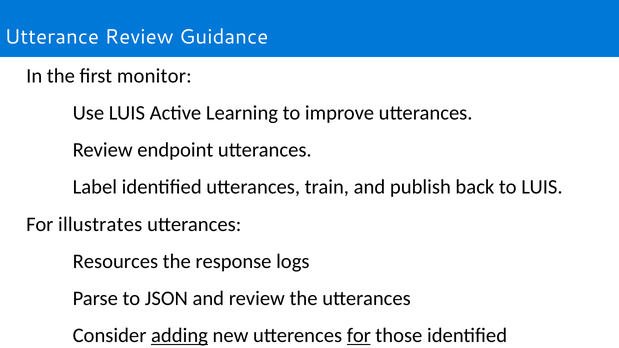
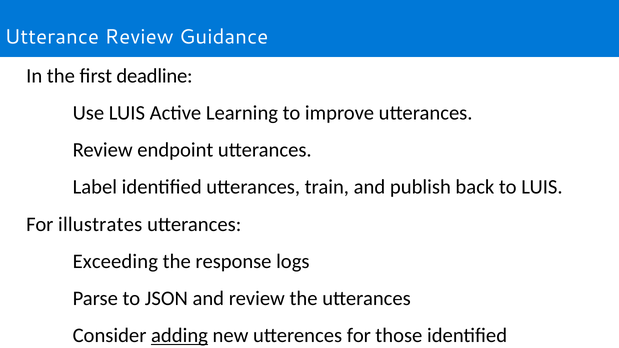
monitor: monitor -> deadline (154, 76)
Resources: Resources -> Exceeding (115, 261)
for underline: present -> none (359, 336)
